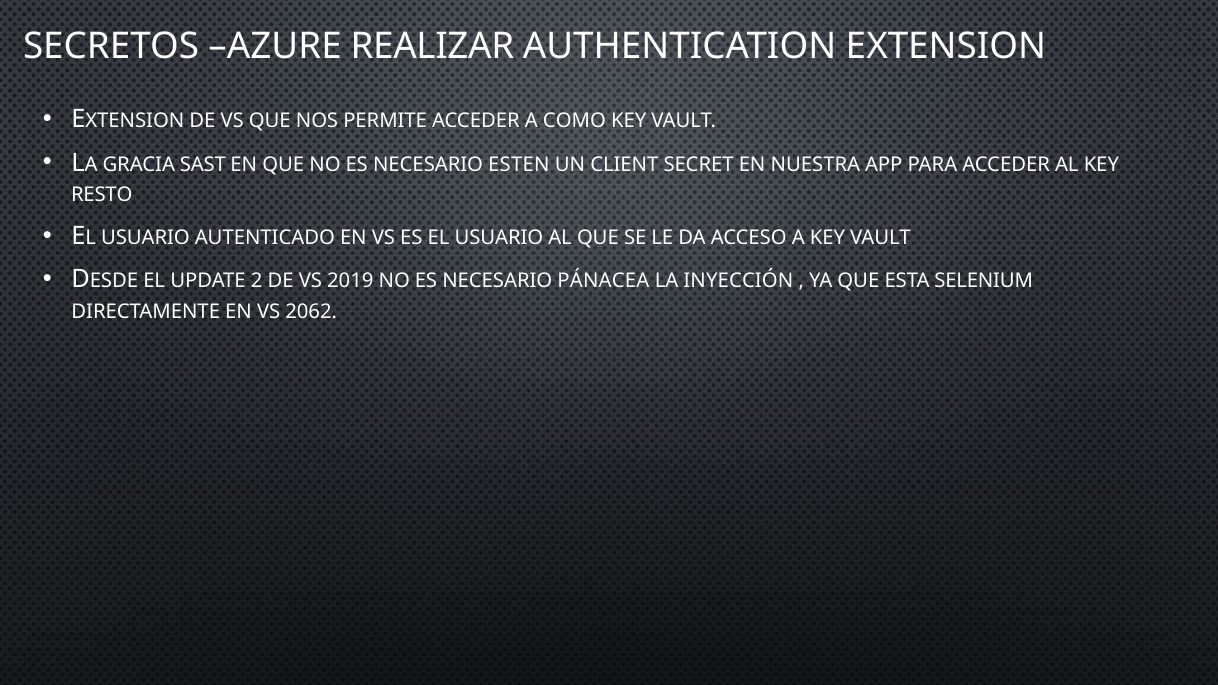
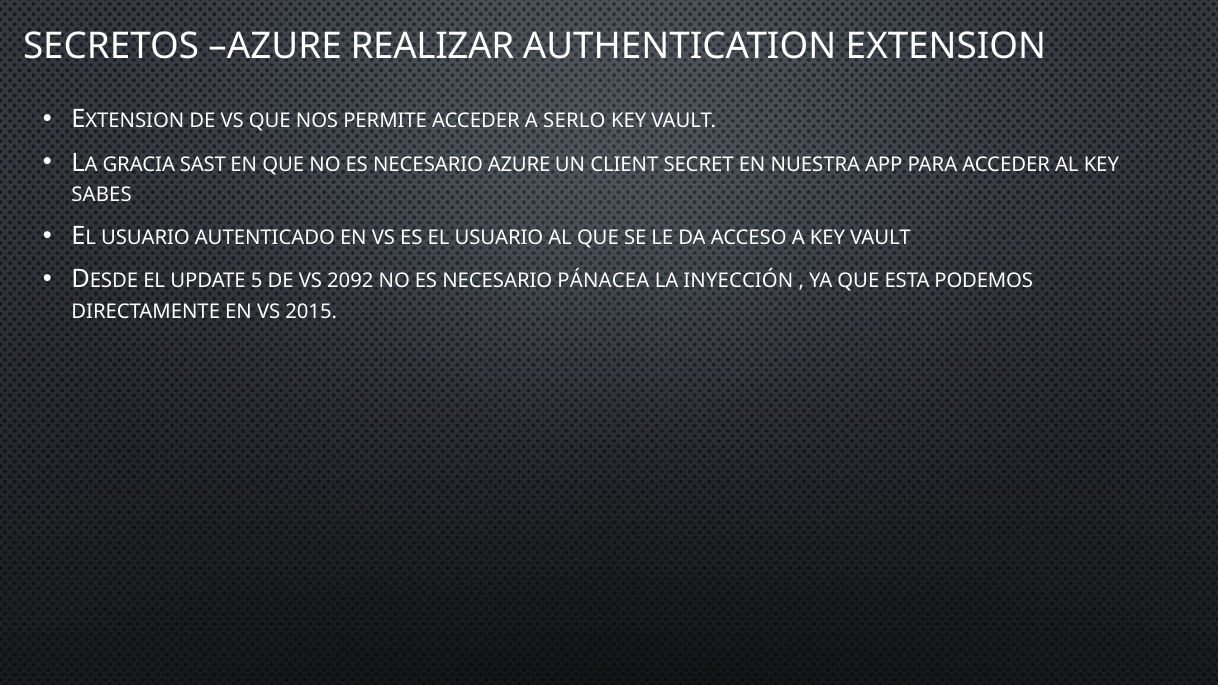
COMO: COMO -> SERLO (574, 121)
NECESARIO ESTEN: ESTEN -> AZURE (519, 164)
RESTO: RESTO -> SABES (102, 195)
2: 2 -> 5 (257, 281)
2019: 2019 -> 2092 (350, 281)
SELENIUM: SELENIUM -> PODEMOS (984, 281)
2062: 2062 -> 2015 (311, 312)
